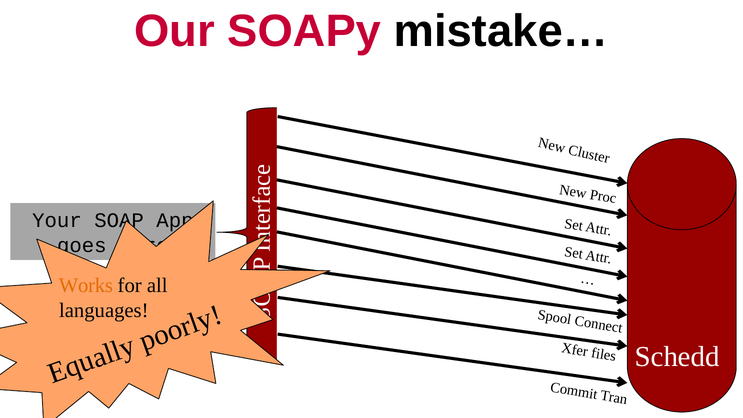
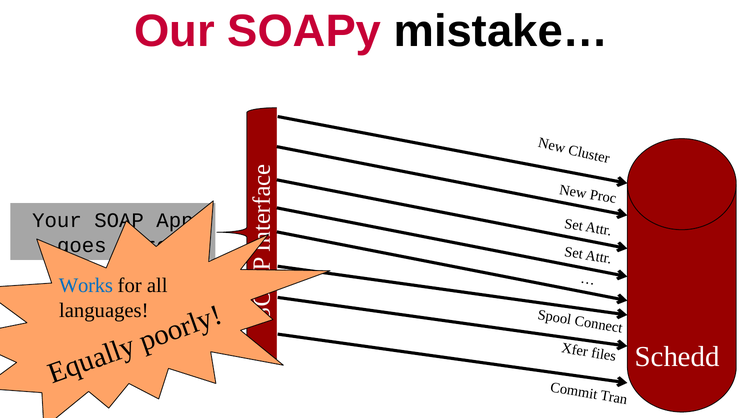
Works colour: orange -> blue (86, 285)
